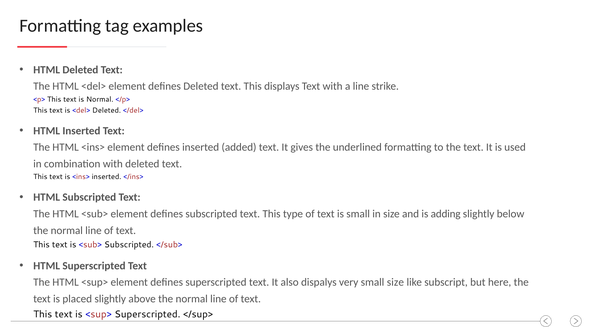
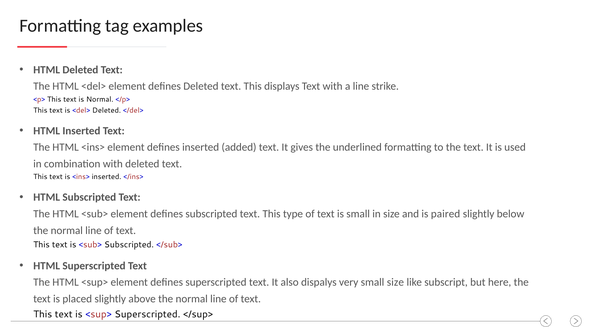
adding: adding -> paired (446, 214)
